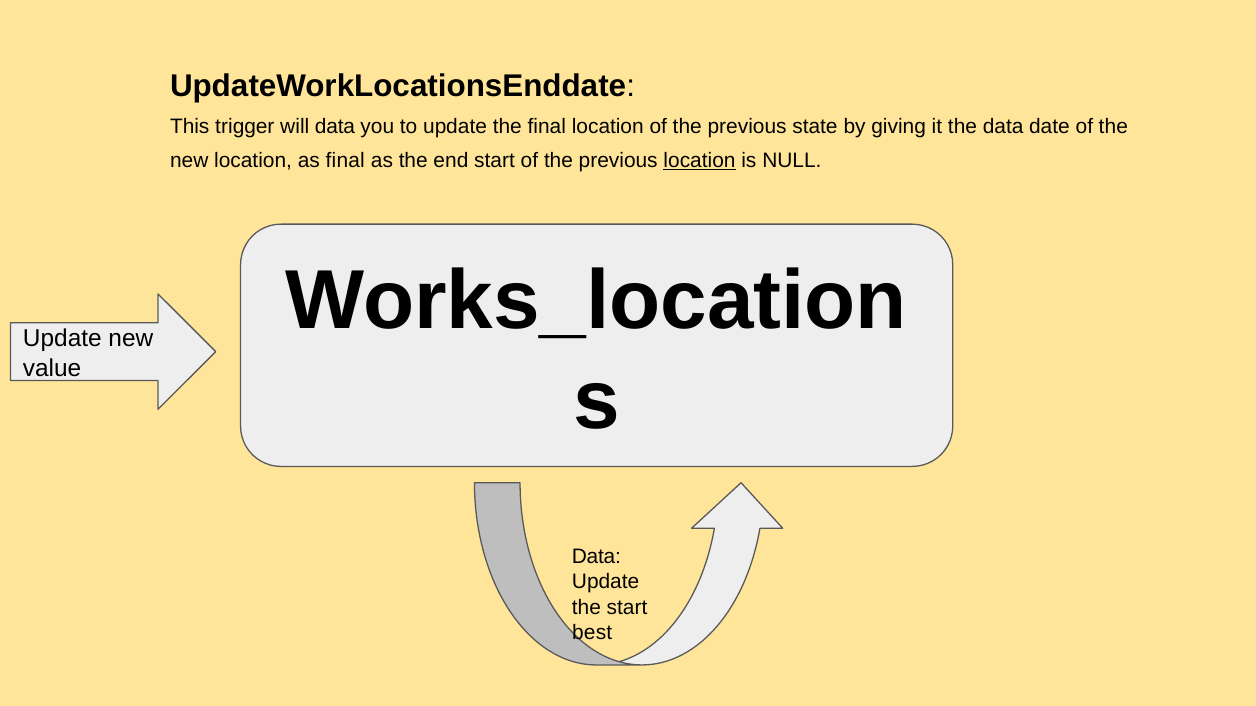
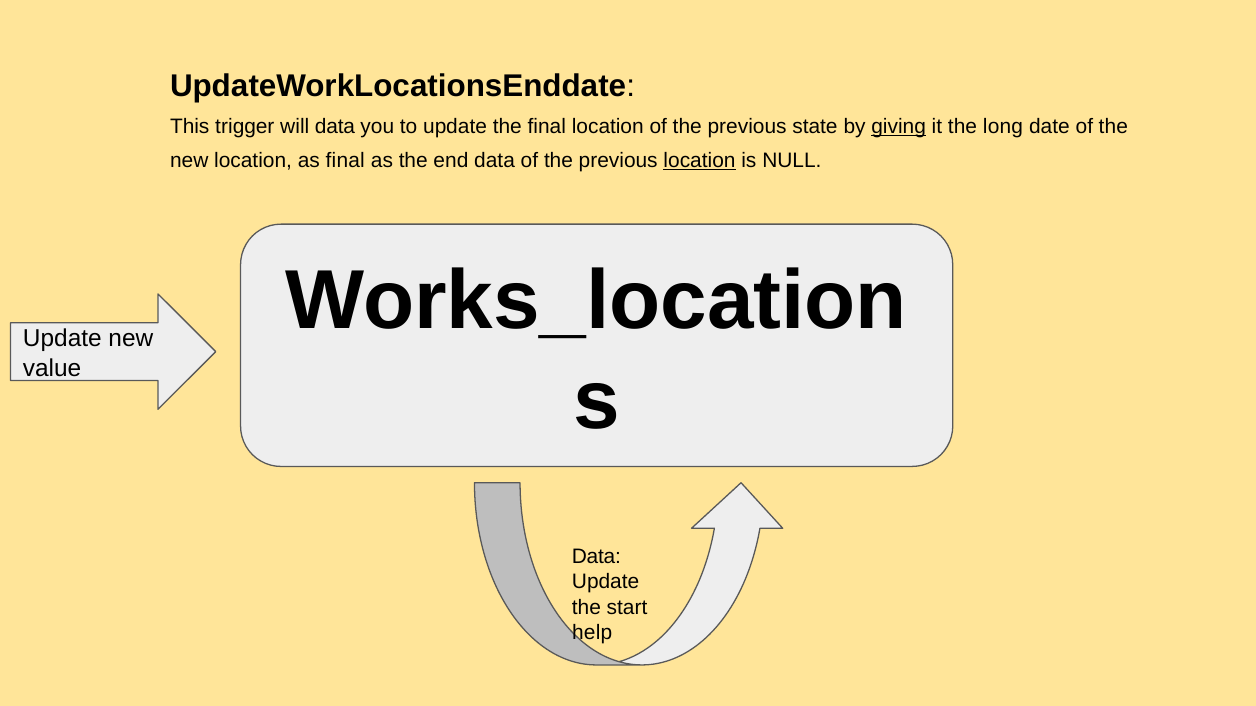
giving underline: none -> present (899, 126)
the data: data -> long (1003, 126)
end start: start -> data (495, 161)
best: best -> help (592, 633)
